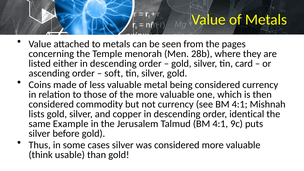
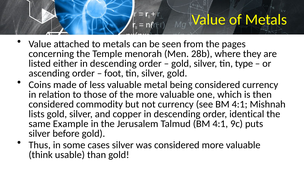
card: card -> type (244, 64)
soft: soft -> foot (114, 73)
